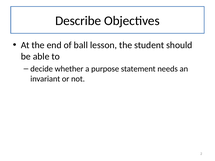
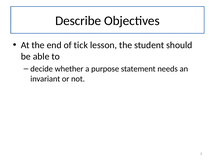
ball: ball -> tick (81, 45)
